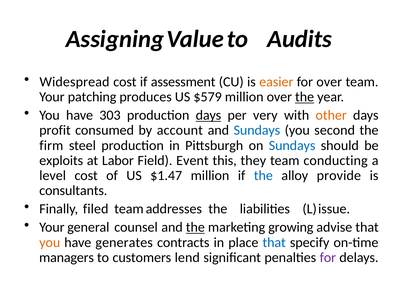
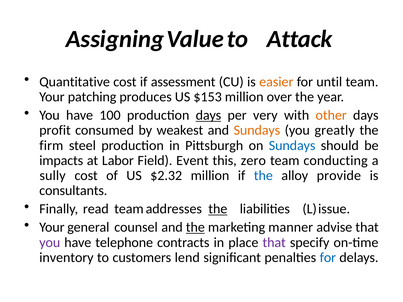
Audits: Audits -> Attack (300, 39)
Widespread: Widespread -> Quantitative (75, 82)
for over: over -> until (329, 82)
$579: $579 -> $153 (208, 97)
the underline: present -> none (305, 97)
303: 303 -> 100 (110, 115)
account: account -> weakest (180, 130)
Sundays colour: blue -> orange (257, 130)
second: second -> greatly (335, 130)
exploits: exploits -> impacts (61, 161)
they: they -> zero (253, 161)
level: level -> sully (53, 176)
$1.47: $1.47 -> $2.32 (166, 176)
filed: filed -> read (96, 209)
the underline: none -> present (218, 209)
growing: growing -> manner (291, 228)
you colour: orange -> purple (50, 243)
generates: generates -> telephone (124, 243)
that colour: blue -> purple (274, 243)
managers: managers -> inventory (66, 258)
for colour: purple -> blue (328, 258)
